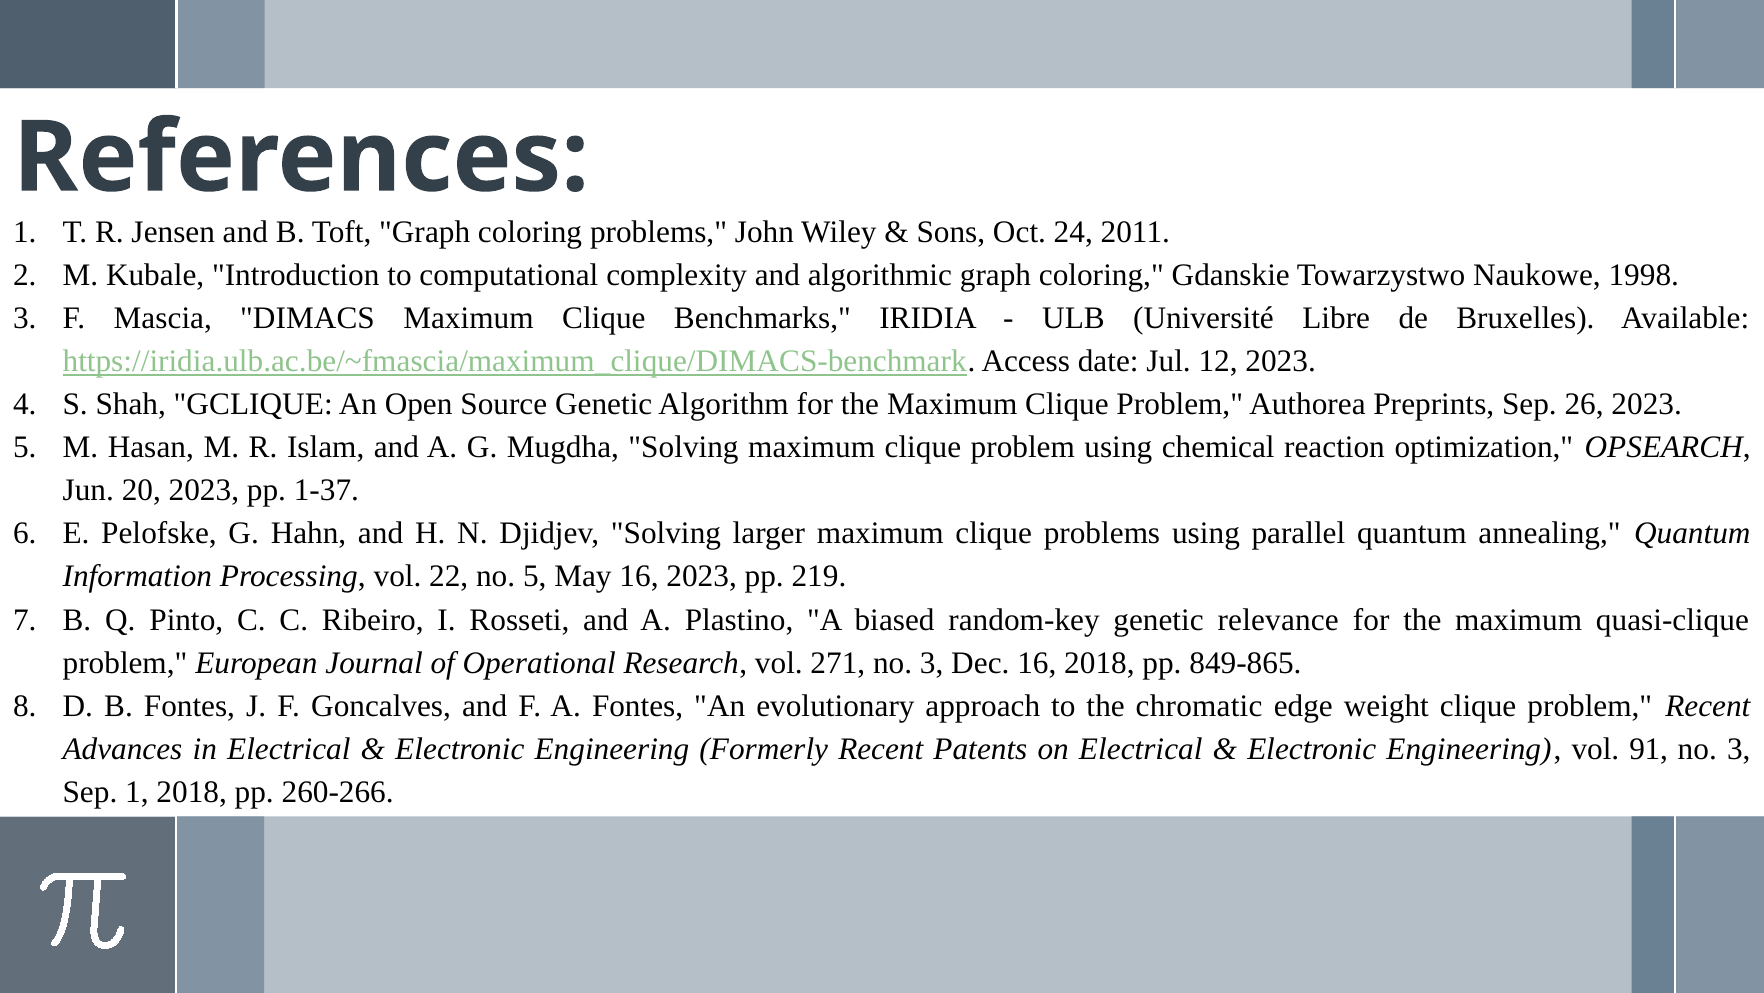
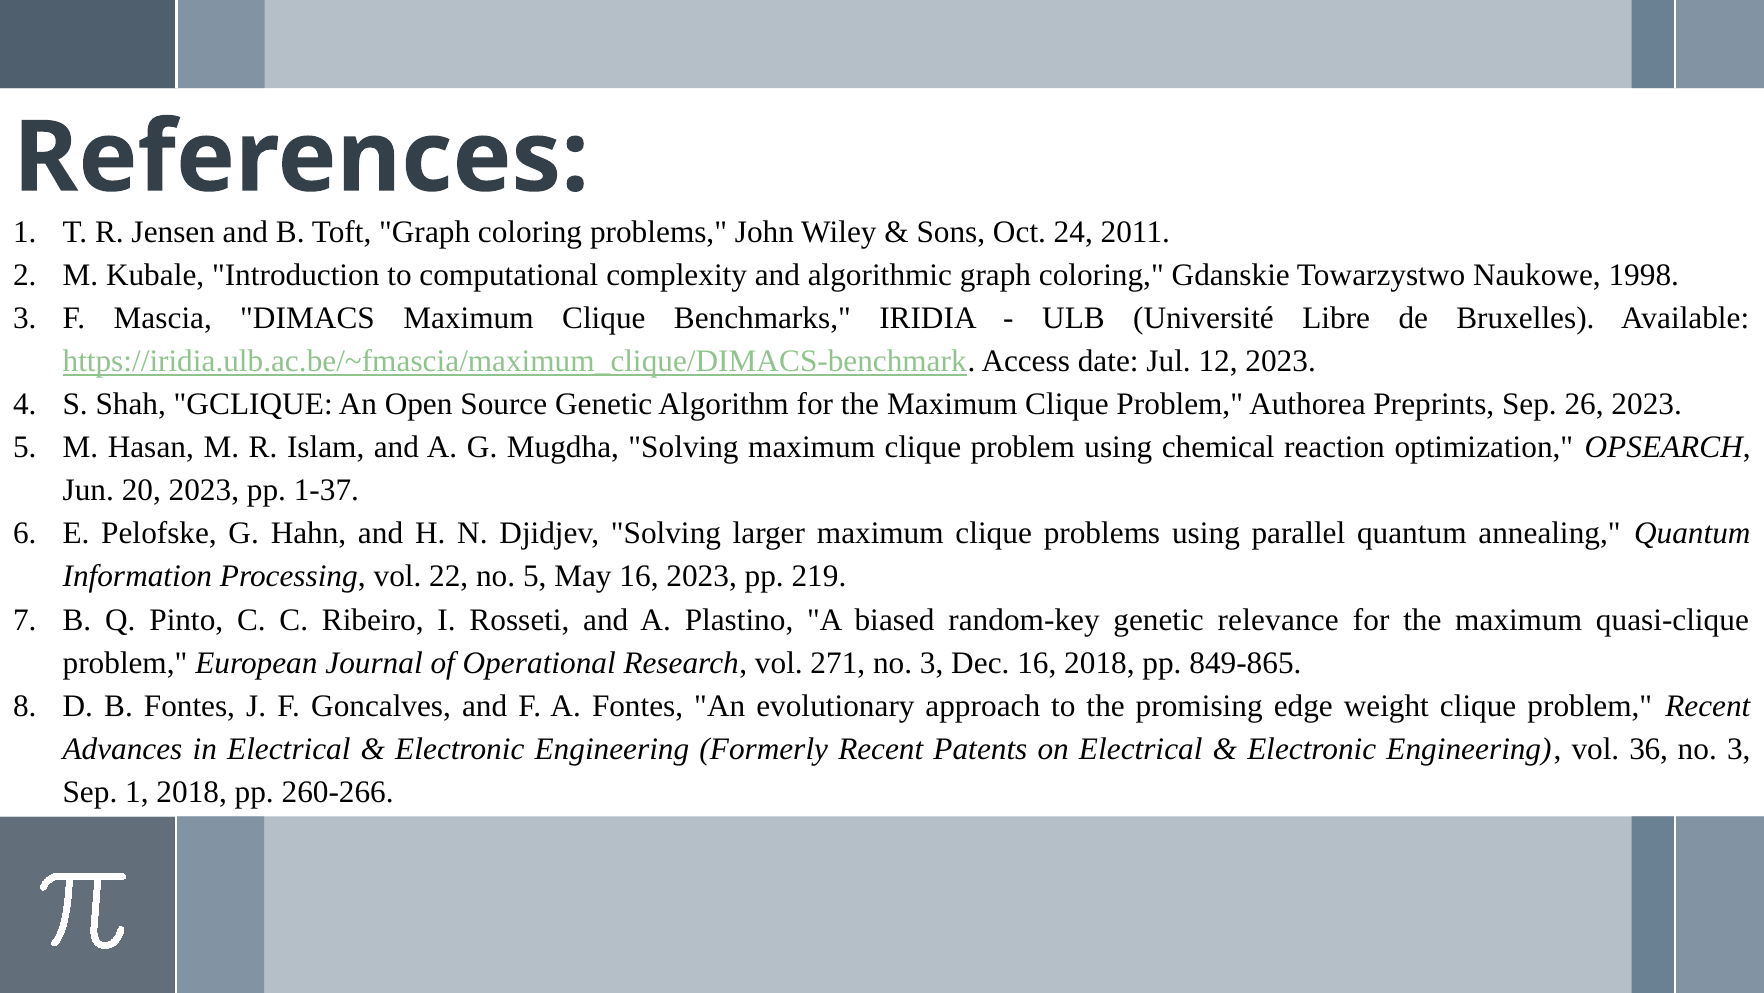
chromatic: chromatic -> promising (1199, 706)
91: 91 -> 36 (1649, 749)
